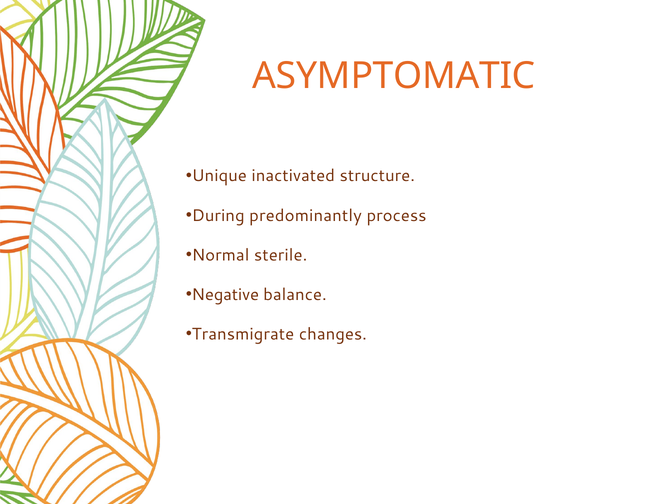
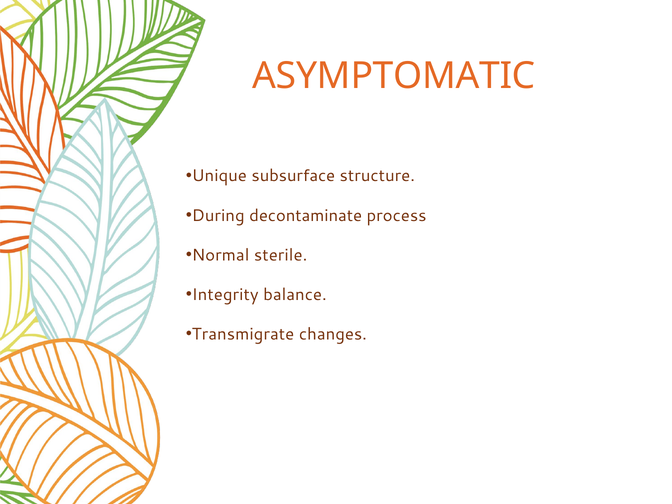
inactivated: inactivated -> subsurface (293, 176)
predominantly: predominantly -> decontaminate (306, 215)
Negative: Negative -> Integrity (225, 295)
